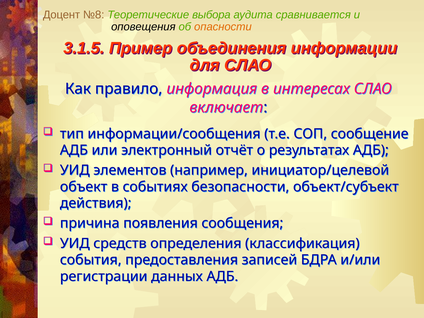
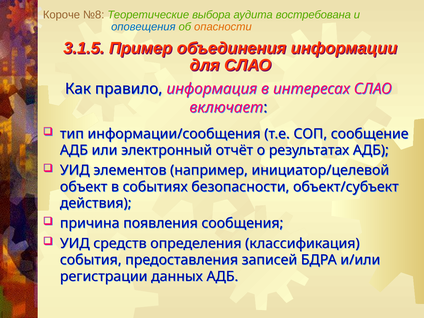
Доцент: Доцент -> Короче (61, 15)
сравнивается: сравнивается -> востребована (313, 15)
оповещения colour: black -> blue (143, 27)
